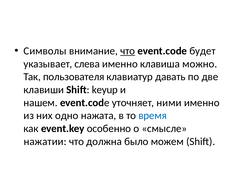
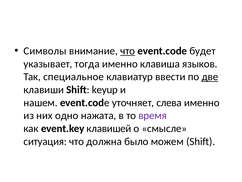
слева: слева -> тогда (87, 64)
можно: можно -> языков (200, 64)
пользователя: пользователя -> специальное (74, 77)
давать: давать -> ввести (170, 77)
две underline: none -> present (210, 77)
ними: ними -> слева (169, 102)
время colour: blue -> purple (153, 115)
особенно: особенно -> клавишей (109, 128)
нажатии: нажатии -> ситуация (45, 141)
